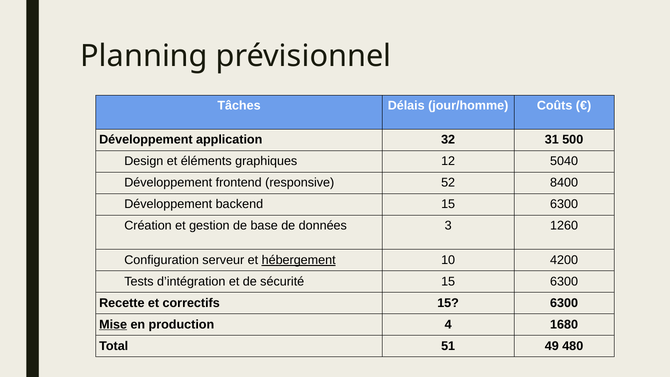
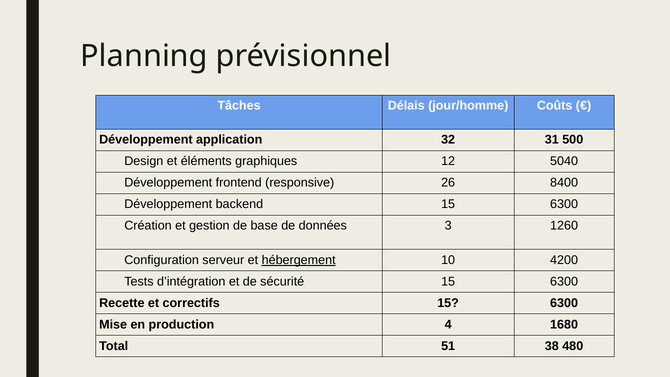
52: 52 -> 26 (448, 183)
Mise underline: present -> none (113, 324)
49: 49 -> 38 (552, 346)
